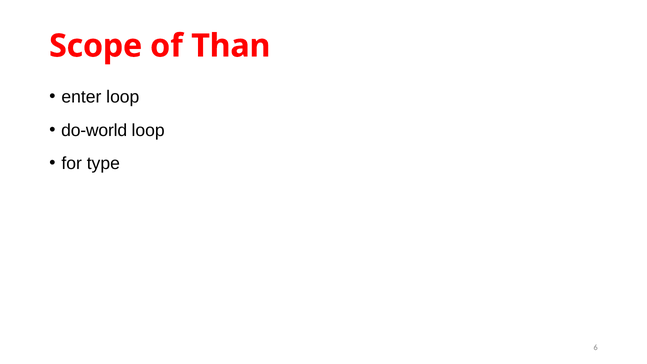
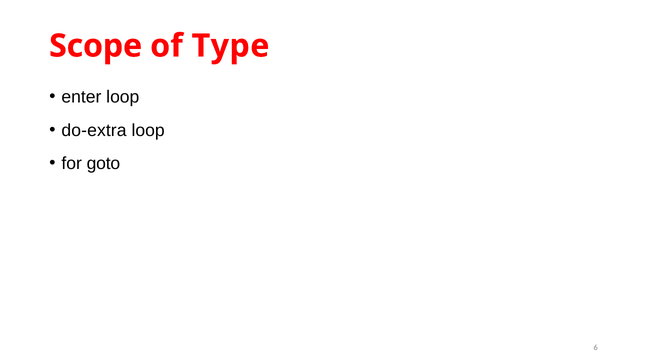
Than: Than -> Type (231, 46)
do-world: do-world -> do-extra (94, 130)
type: type -> goto (103, 163)
